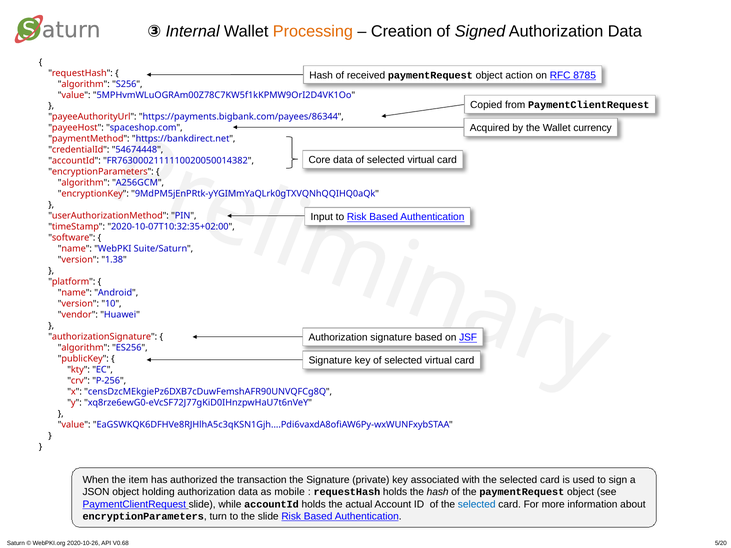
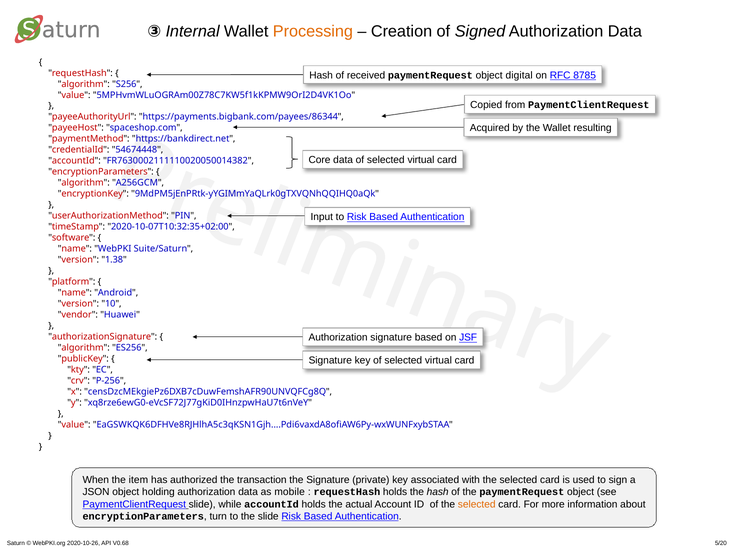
action: action -> digital (519, 75)
currency: currency -> resulting (593, 128)
selected colour: blue -> orange (477, 505)
